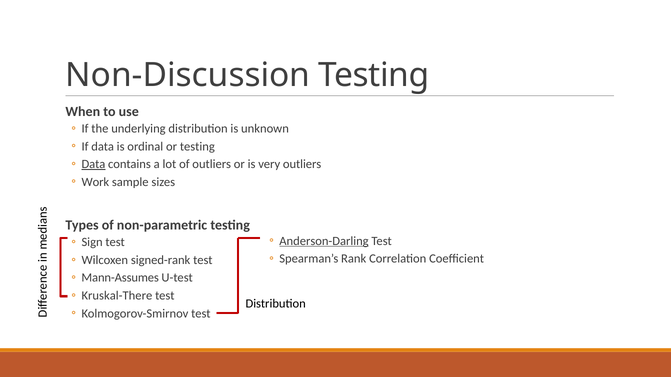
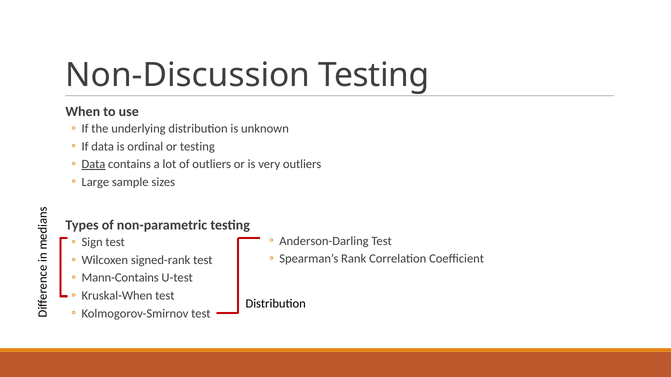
Work: Work -> Large (95, 182)
Anderson-Darling underline: present -> none (324, 241)
Mann-Assumes: Mann-Assumes -> Mann-Contains (120, 278)
Kruskal-There: Kruskal-There -> Kruskal-When (117, 296)
